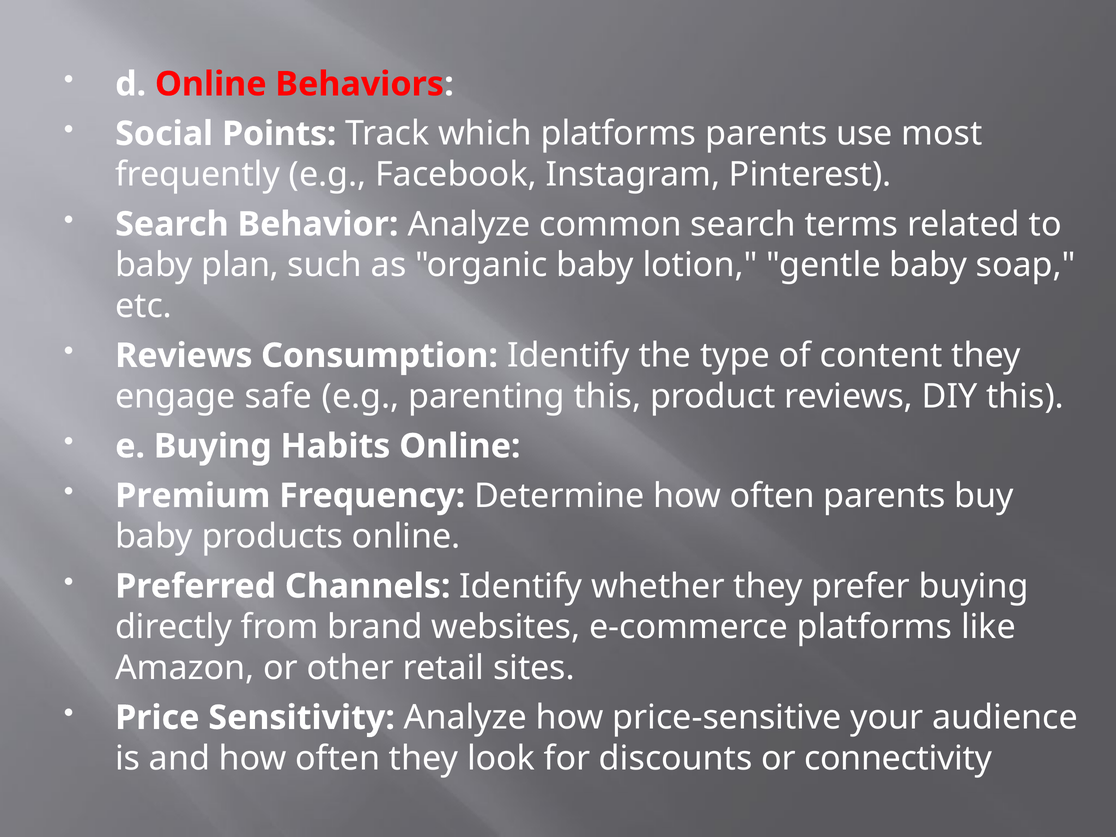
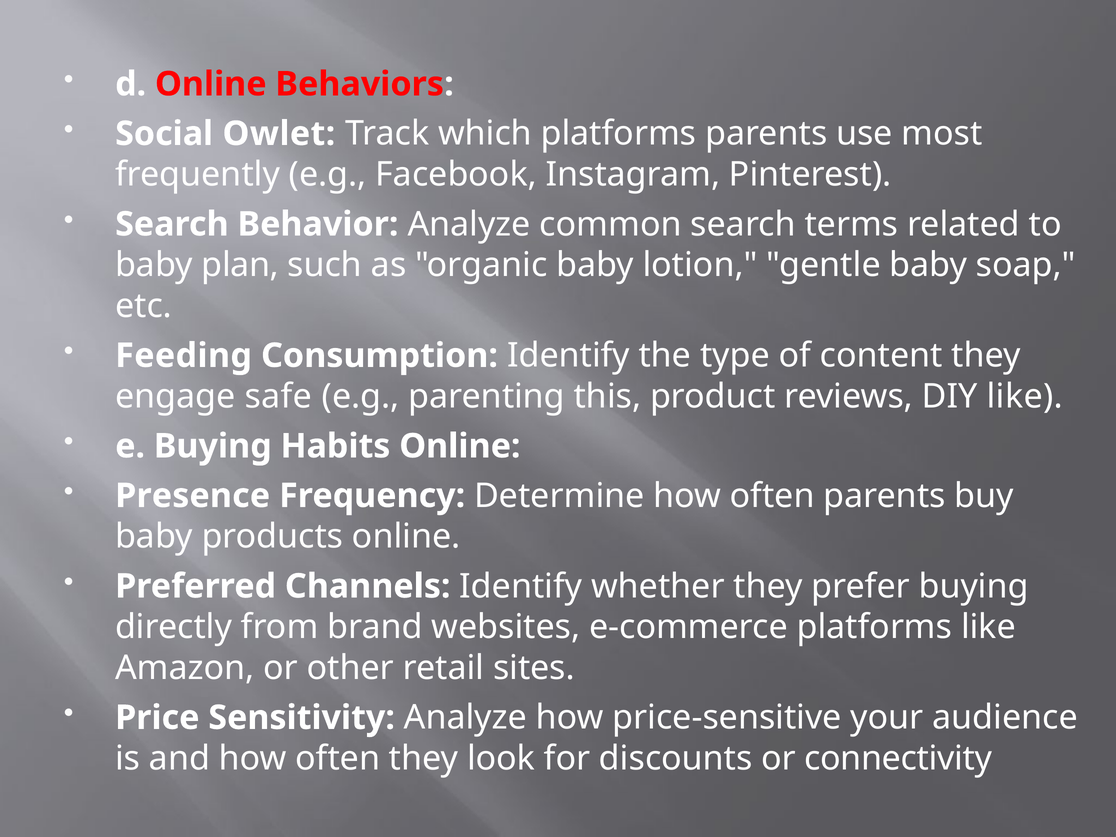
Points: Points -> Owlet (279, 134)
Reviews: Reviews -> Feeding (184, 356)
DIY this: this -> like (1025, 397)
Premium: Premium -> Presence (193, 496)
